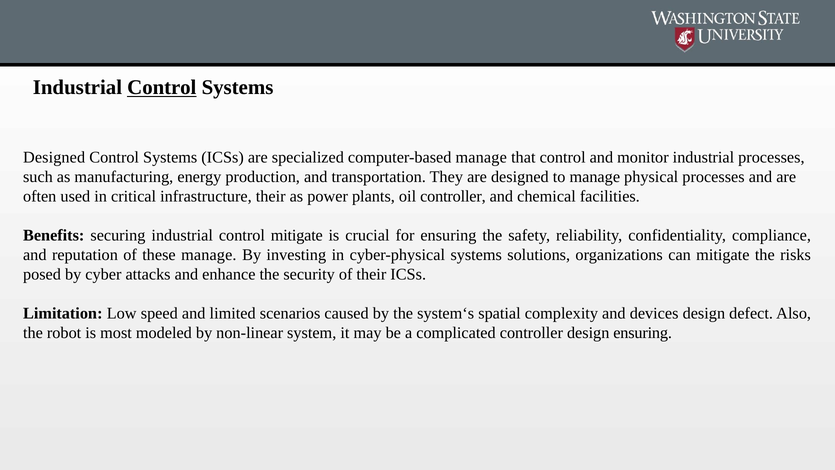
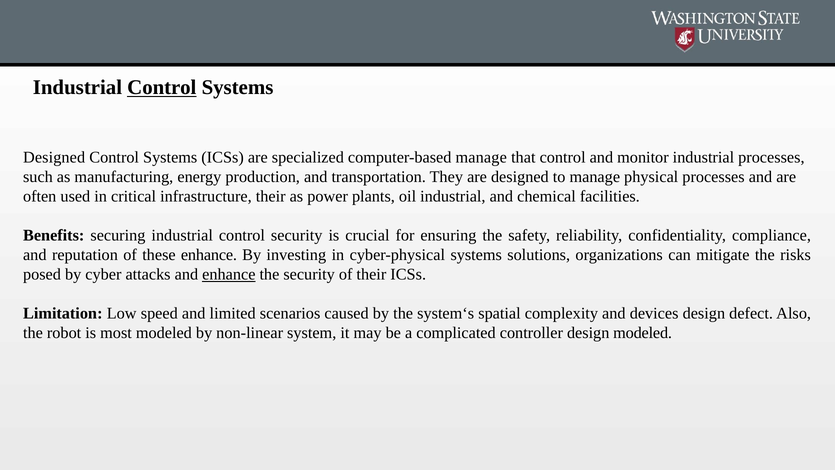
oil controller: controller -> industrial (453, 196)
control mitigate: mitigate -> security (297, 235)
these manage: manage -> enhance (209, 255)
enhance underline: none -> present (229, 274)
design ensuring: ensuring -> modeled (643, 333)
